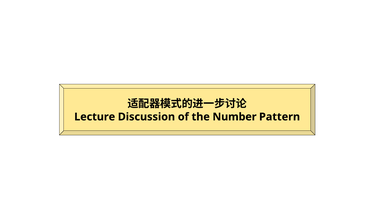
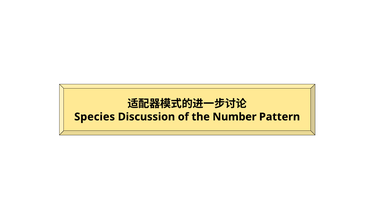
Lecture: Lecture -> Species (95, 117)
